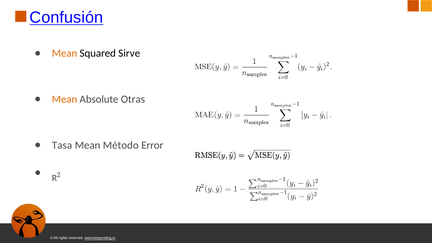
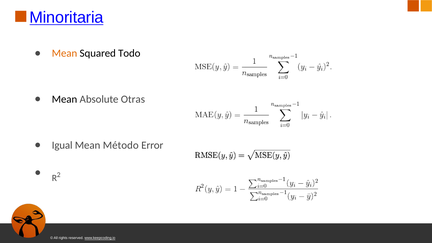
Confusión: Confusión -> Minoritaria (67, 18)
Sirve: Sirve -> Todo (129, 53)
Mean colour: orange -> black (65, 99)
Tasa: Tasa -> Igual (62, 145)
